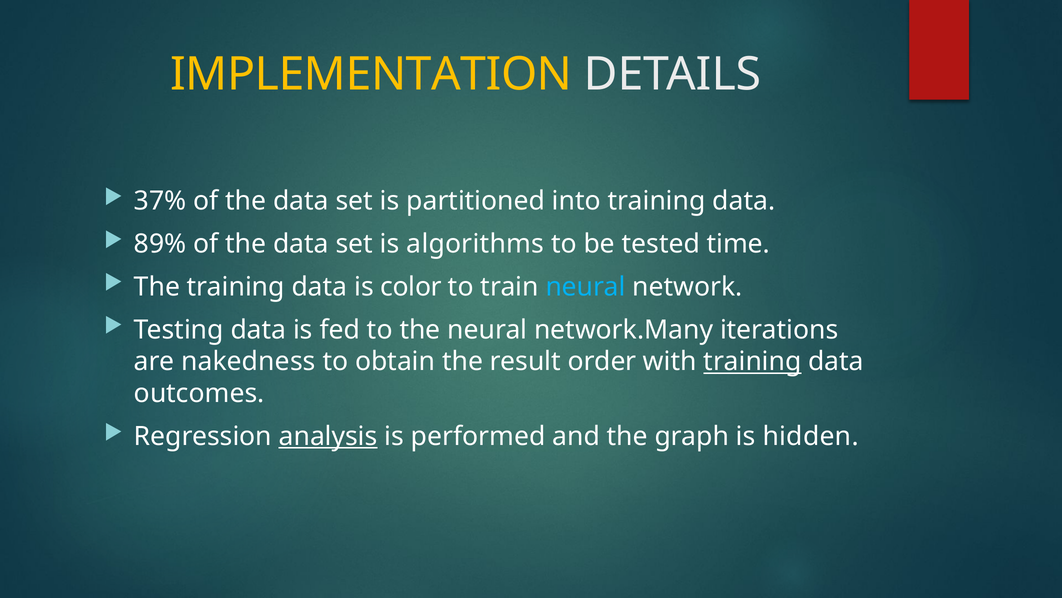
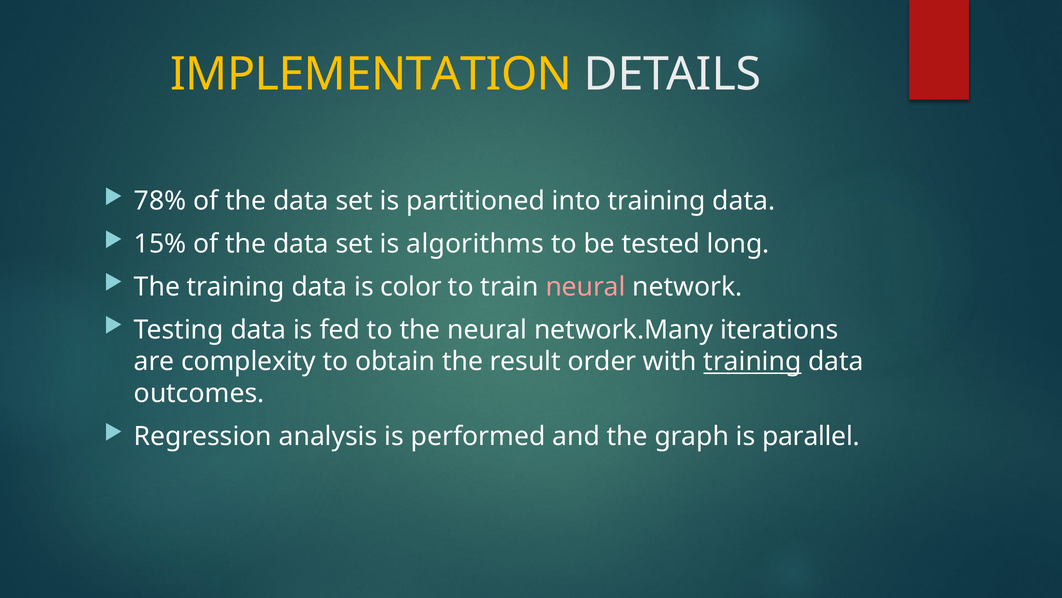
37%: 37% -> 78% (160, 201)
89%: 89% -> 15% (160, 244)
time: time -> long (738, 244)
neural colour: light blue -> pink (586, 286)
nakedness: nakedness -> complexity (248, 361)
analysis underline: present -> none (328, 436)
hidden: hidden -> parallel (811, 436)
